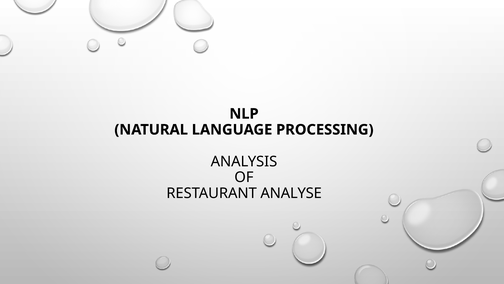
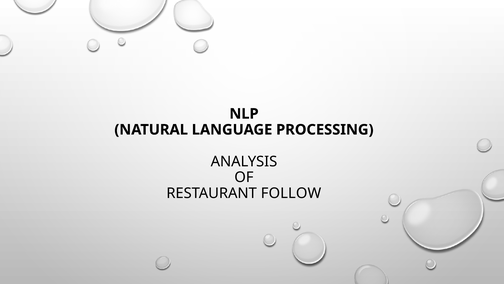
ANALYSE: ANALYSE -> FOLLOW (291, 193)
